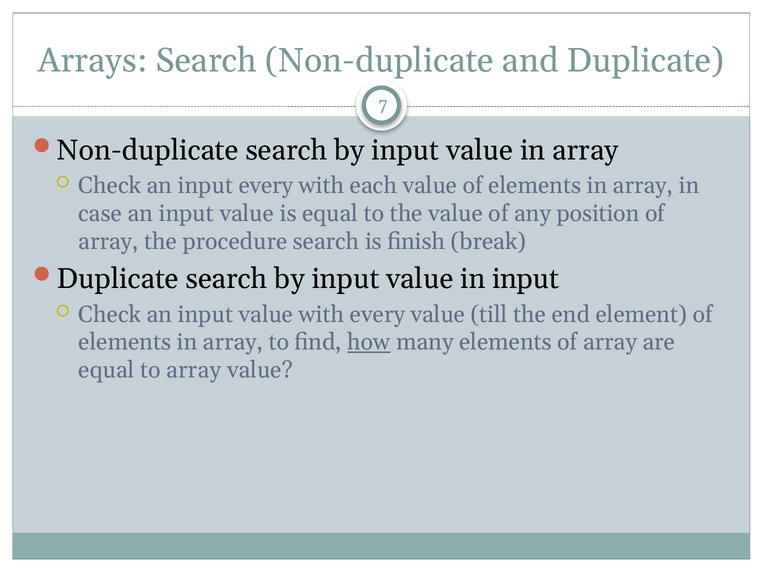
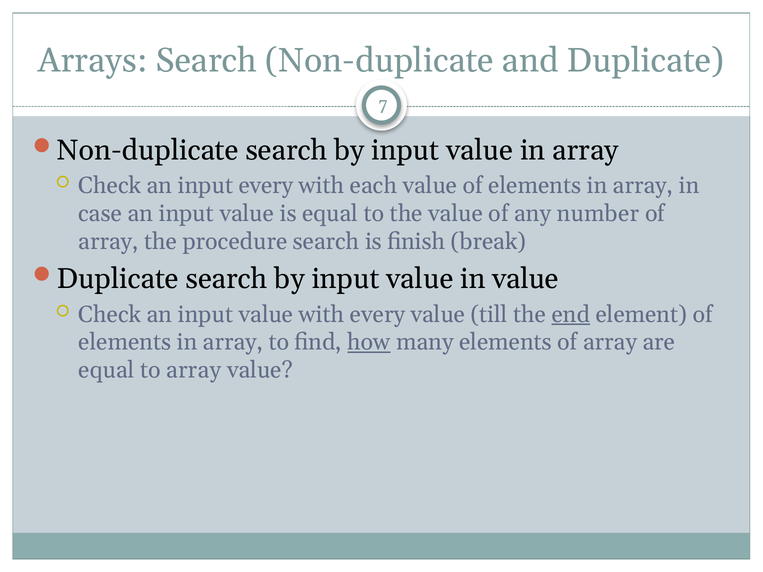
position: position -> number (598, 214)
in input: input -> value (526, 279)
end underline: none -> present (571, 314)
